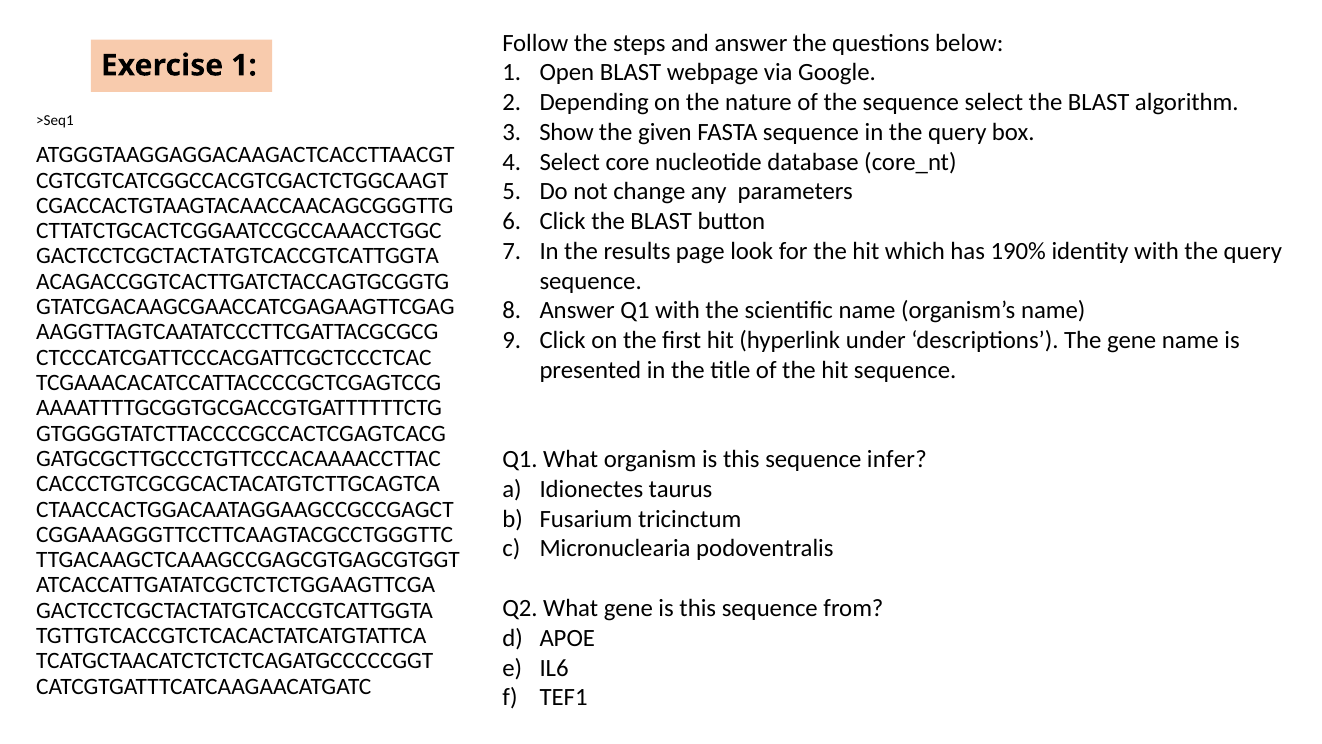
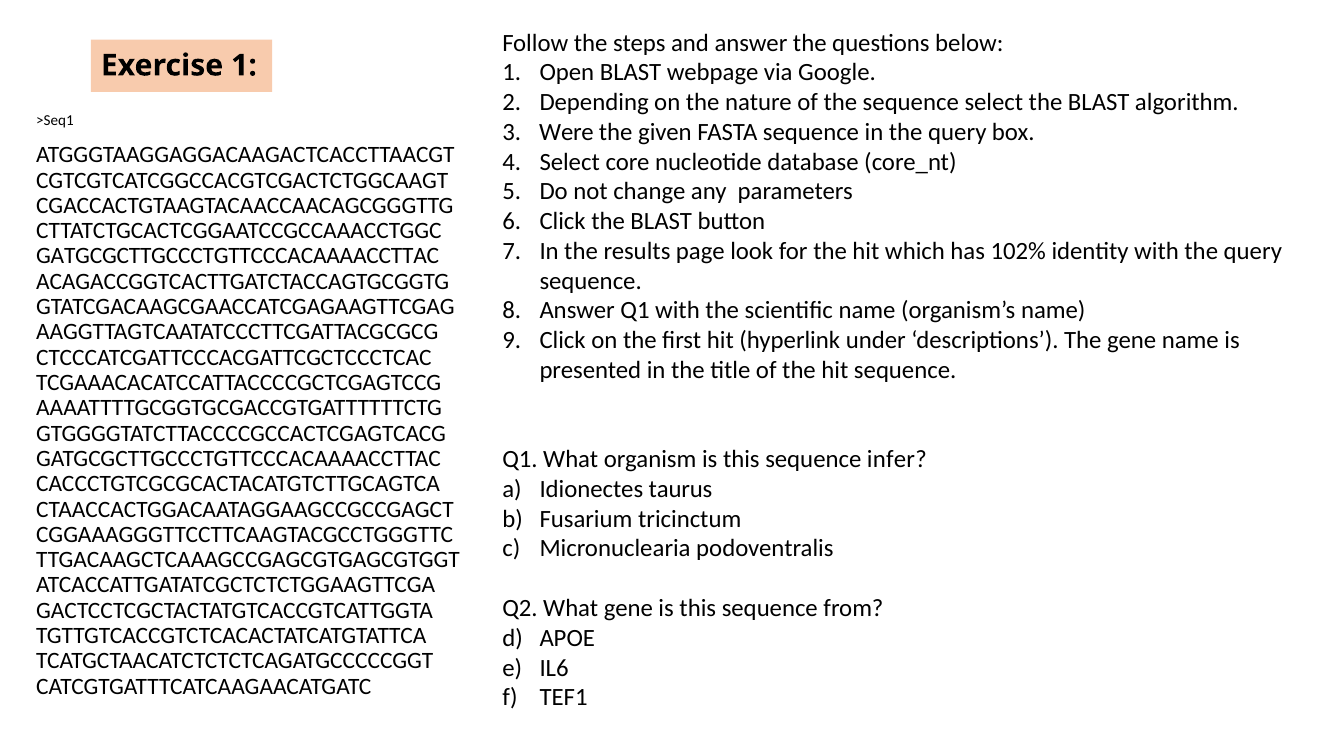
Show: Show -> Were (567, 132)
190%: 190% -> 102% (1018, 251)
GACTCCTCGCTACTATGTCACCGTCATTGGTA: GACTCCTCGCTACTATGTCACCGTCATTGGTA -> GATGCGCTTGCCCTGTTCCCACAAAACCTTAC (238, 256)
